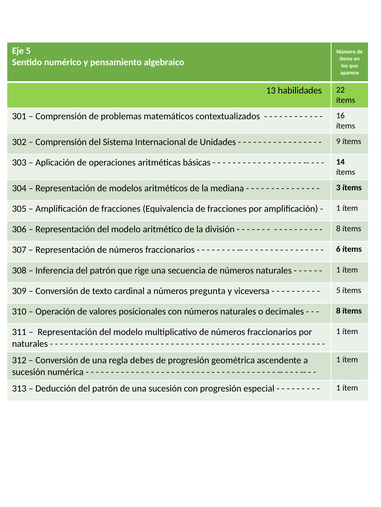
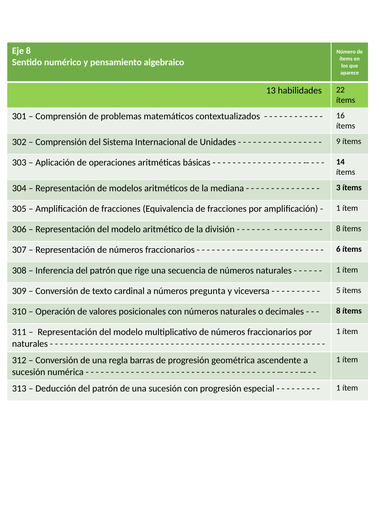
Eje 5: 5 -> 8 (28, 51)
debes: debes -> barras (142, 361)
